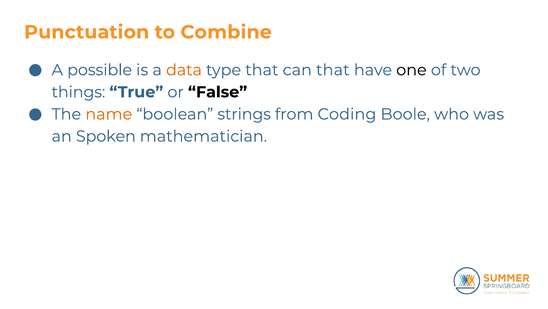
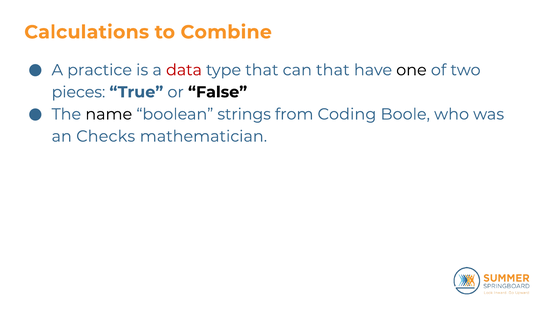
Punctuation: Punctuation -> Calculations (87, 32)
possible: possible -> practice (100, 70)
data colour: orange -> red (184, 70)
things: things -> pieces (78, 92)
name colour: orange -> black (109, 114)
Spoken: Spoken -> Checks (106, 136)
